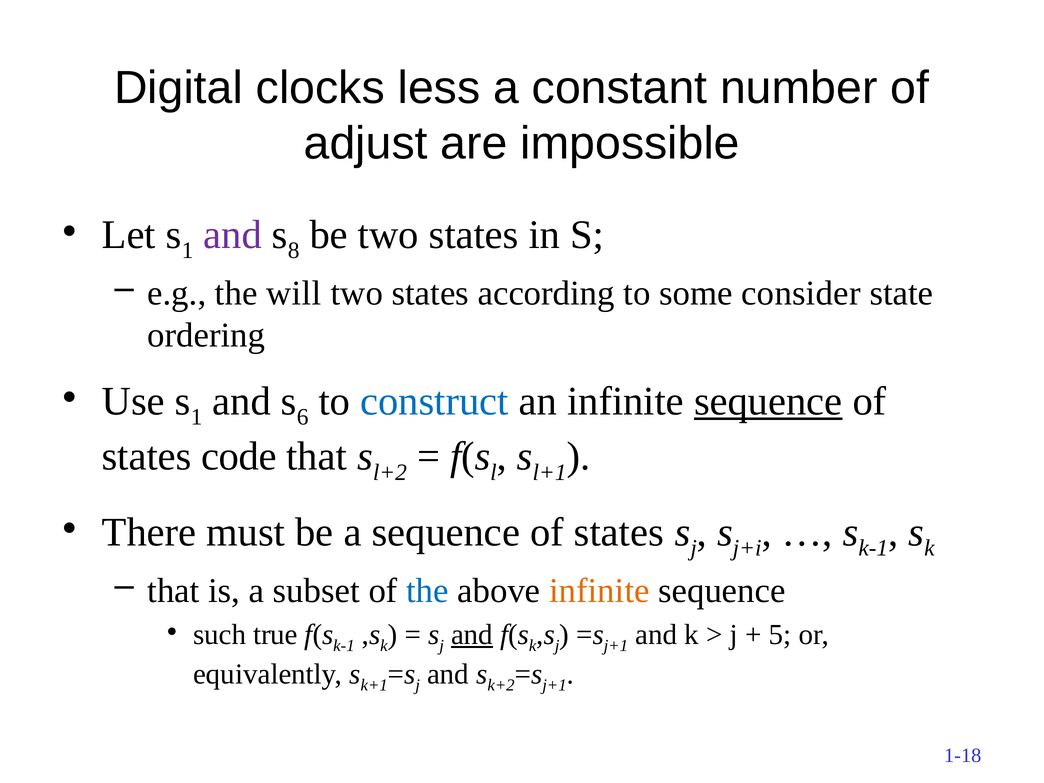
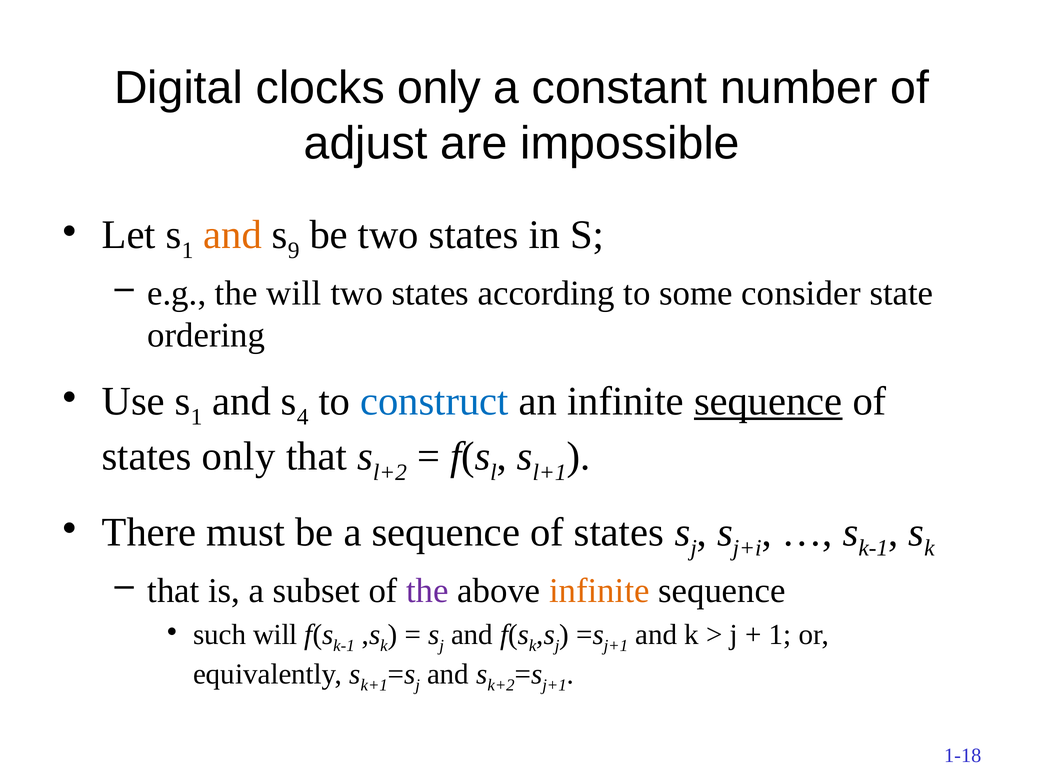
clocks less: less -> only (439, 88)
and colour: purple -> orange (233, 235)
8: 8 -> 9 (294, 251)
6: 6 -> 4 (303, 417)
states code: code -> only (239, 457)
the colour: blue -> purple (427, 591)
such true: true -> will (275, 634)
and underline: present -> none (472, 634)
5: 5 -> 1 (780, 634)
